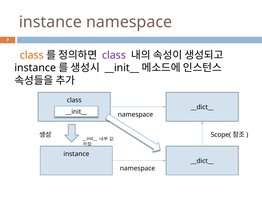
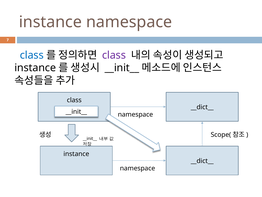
class colour: orange -> blue (32, 55)
